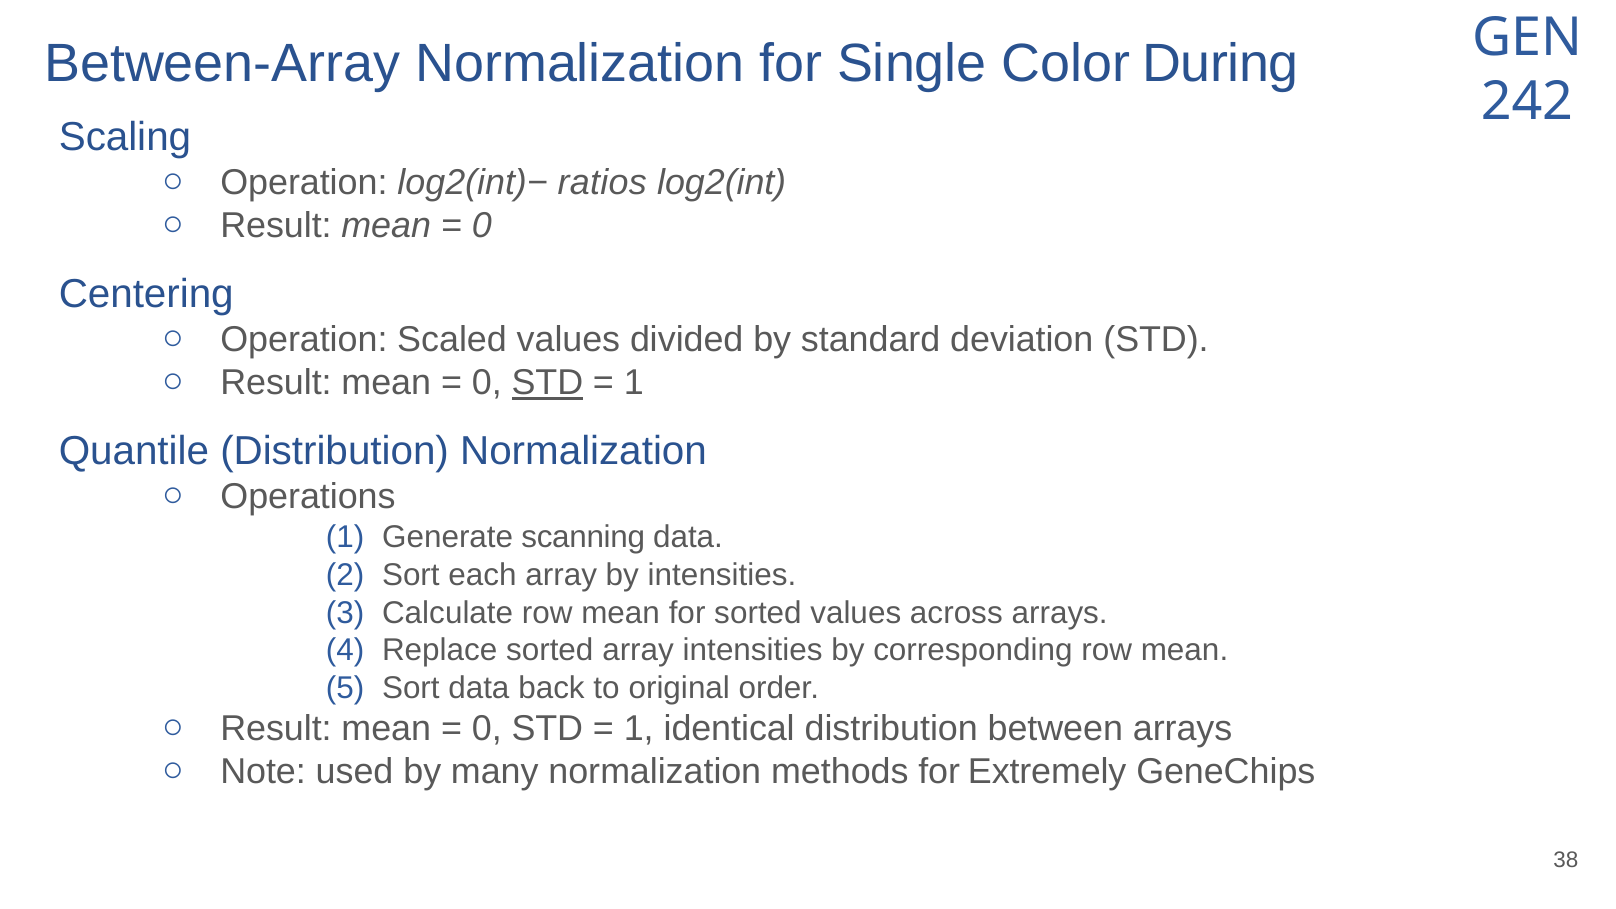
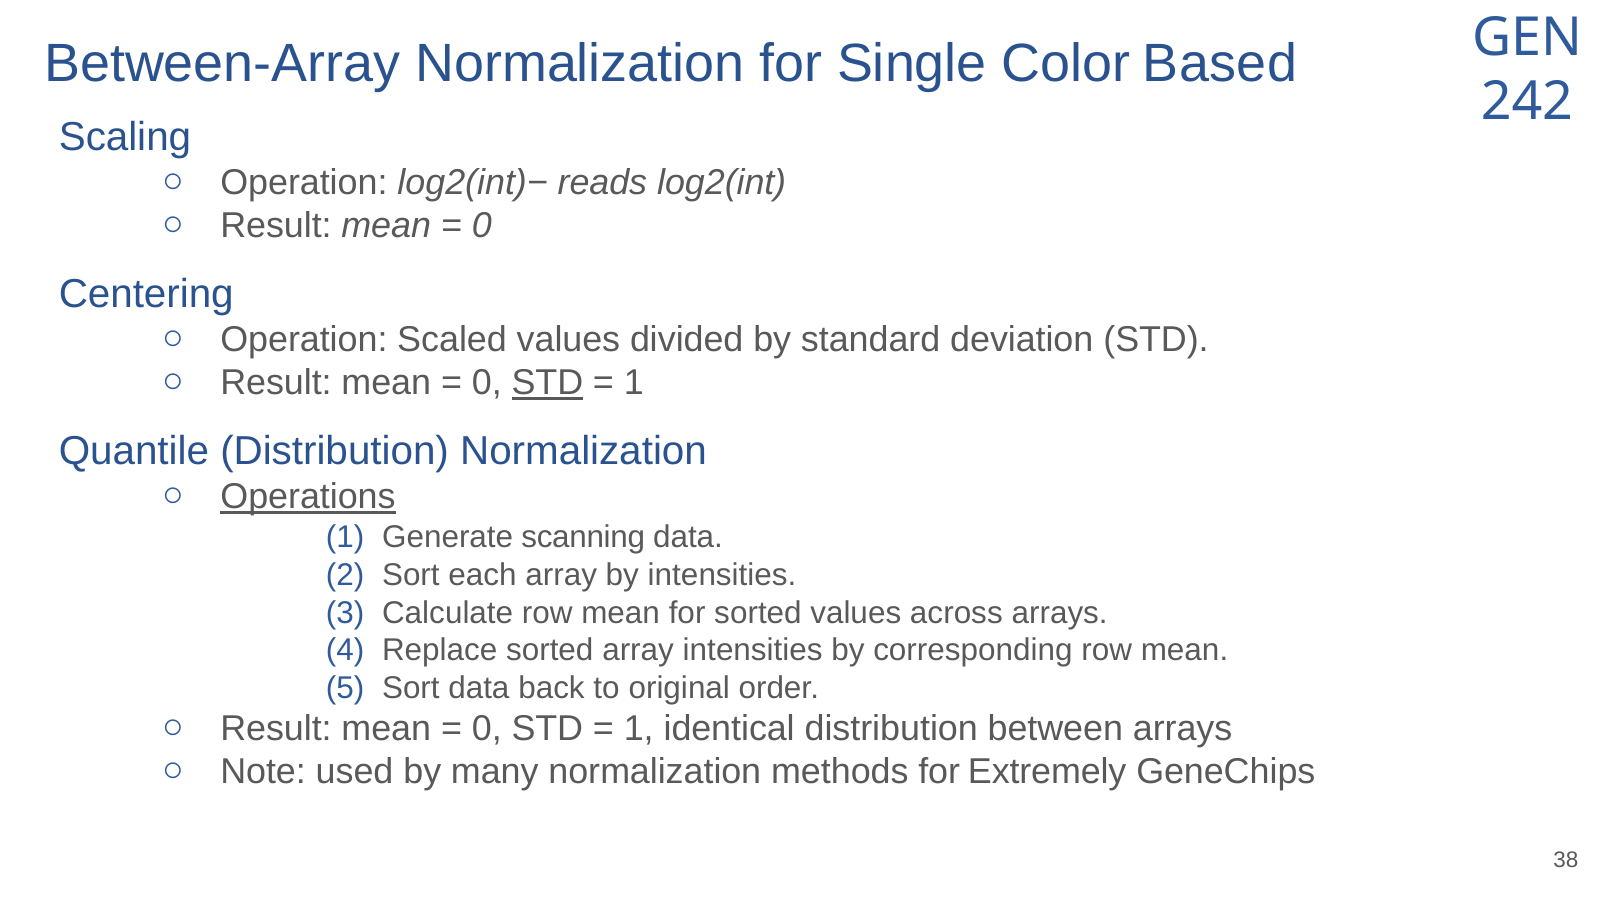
During: During -> Based (1220, 64)
ratios: ratios -> reads (602, 183)
Operations underline: none -> present (308, 497)
